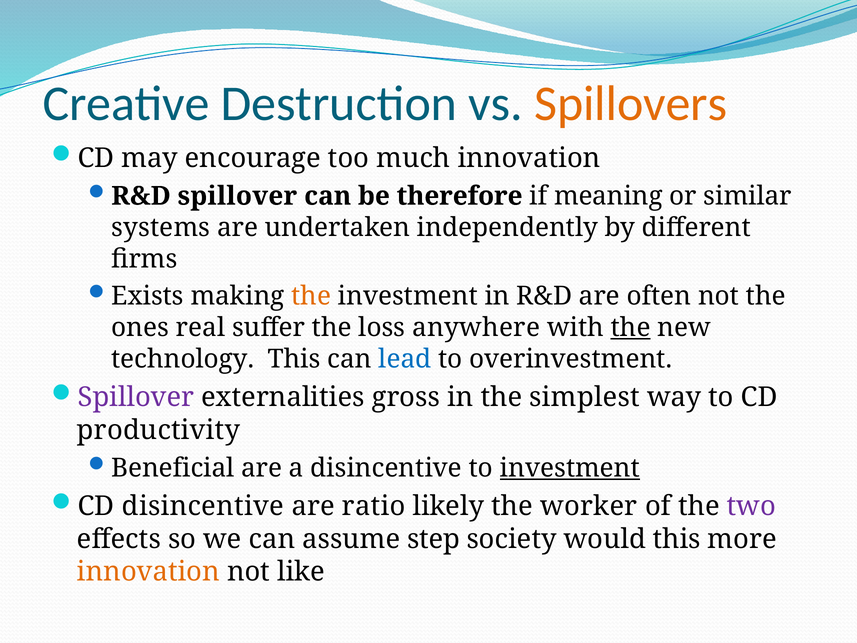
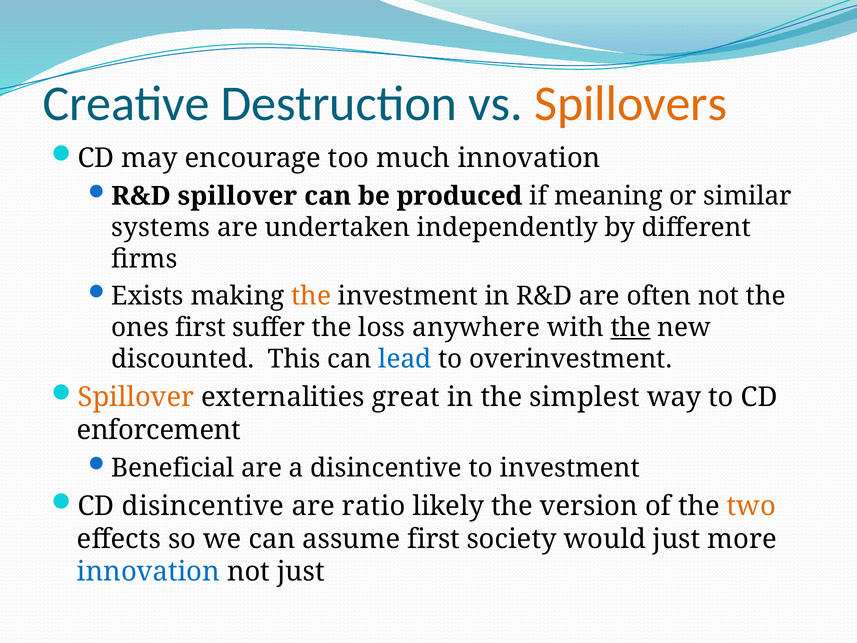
therefore: therefore -> produced (460, 196)
ones real: real -> first (201, 327)
technology: technology -> discounted (183, 359)
Spillover colour: purple -> orange (136, 397)
gross: gross -> great (406, 397)
productivity: productivity -> enforcement (159, 430)
investment underline: present -> none (570, 468)
worker: worker -> version (589, 506)
two colour: purple -> orange (751, 506)
assume step: step -> first (434, 539)
would this: this -> just (677, 539)
innovation colour: orange -> blue (148, 572)
not like: like -> just (301, 572)
